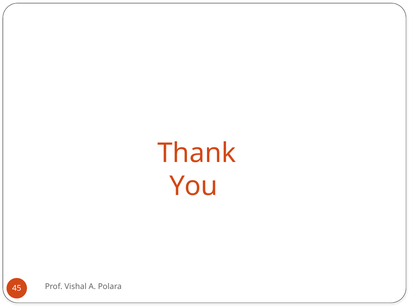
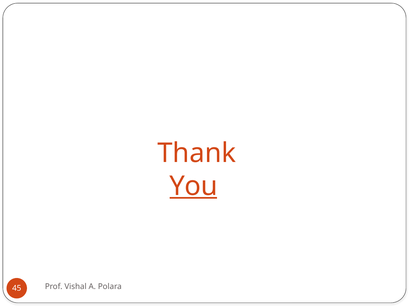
You underline: none -> present (193, 186)
